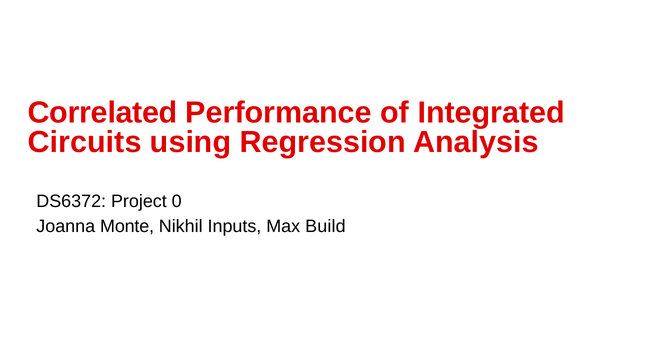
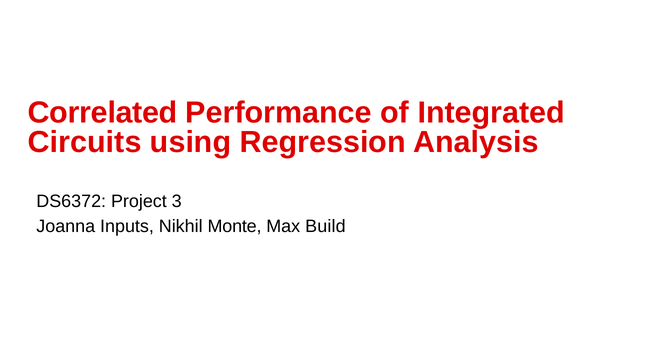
0: 0 -> 3 (177, 201)
Monte: Monte -> Inputs (127, 226)
Inputs: Inputs -> Monte (235, 226)
